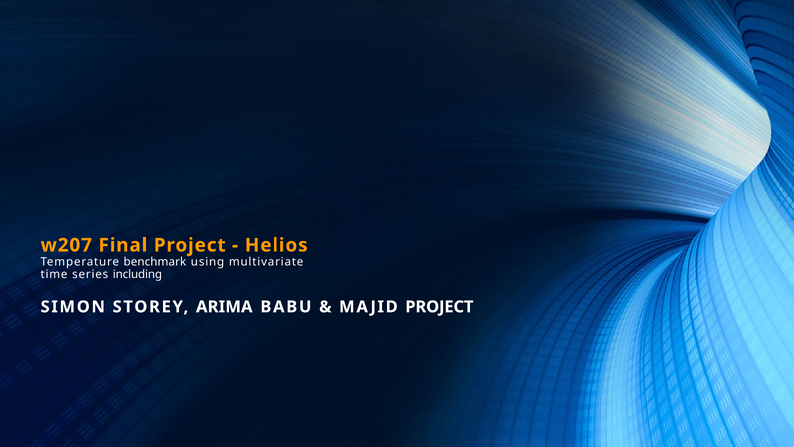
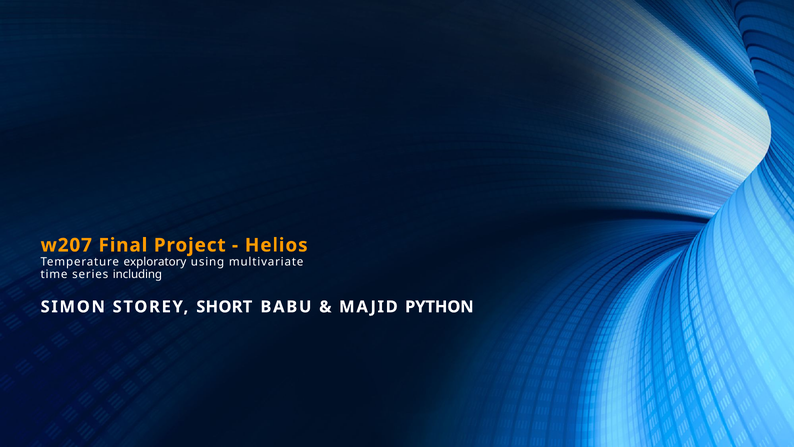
benchmark: benchmark -> exploratory (155, 262)
ARIMA: ARIMA -> SHORT (224, 307)
MAJID PROJECT: PROJECT -> PYTHON (439, 307)
